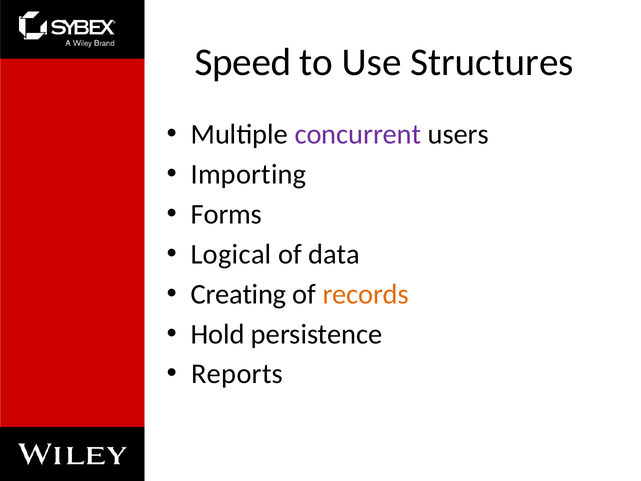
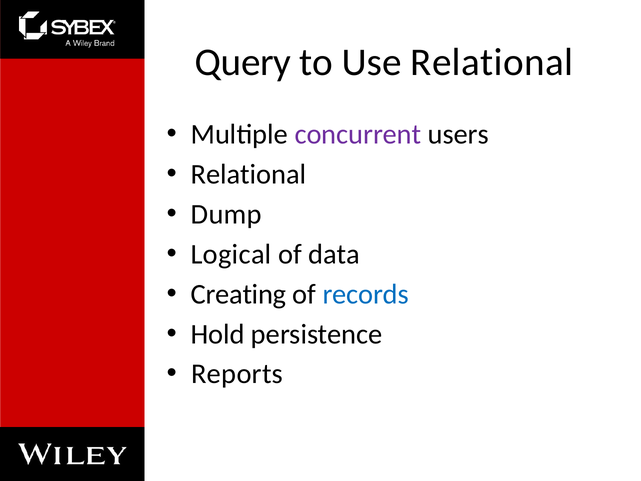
Speed: Speed -> Query (243, 62)
Use Structures: Structures -> Relational (492, 62)
Importing: Importing -> Relational (249, 174)
Forms: Forms -> Dump (226, 214)
records colour: orange -> blue (366, 294)
